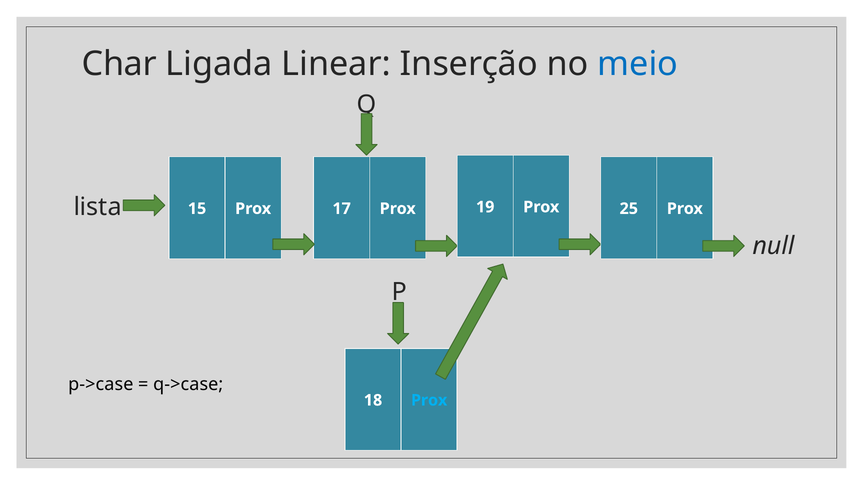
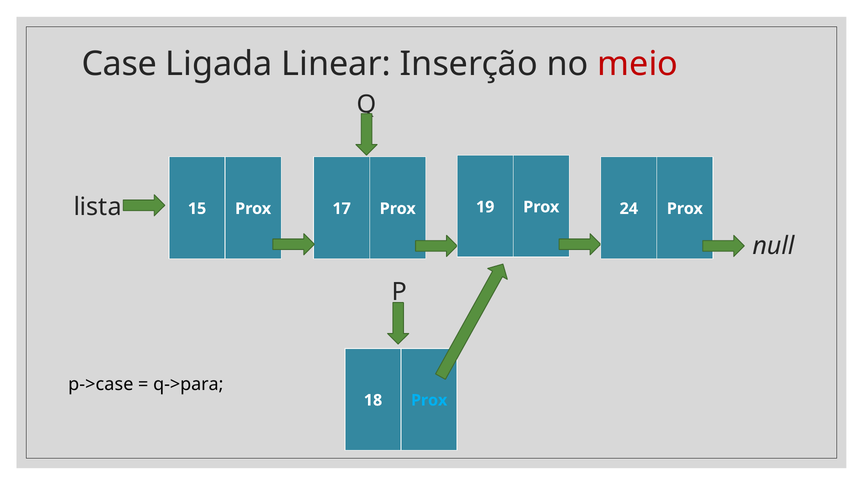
Char: Char -> Case (119, 64)
meio colour: blue -> red (638, 64)
25: 25 -> 24 (629, 209)
q->case: q->case -> q->para (188, 385)
